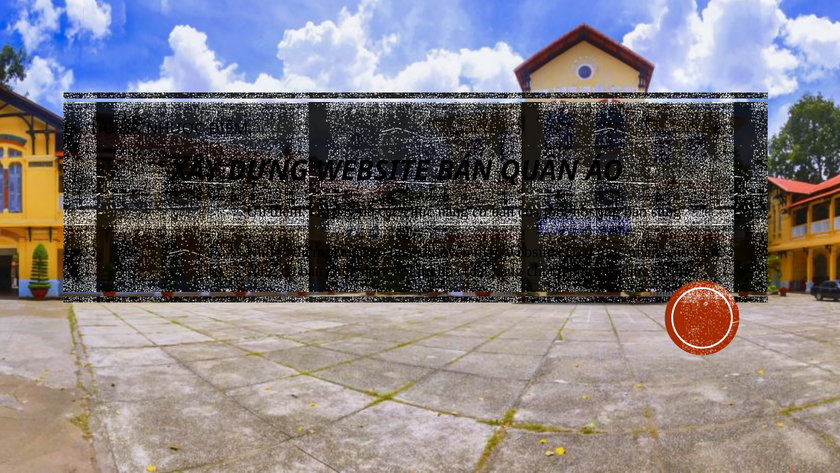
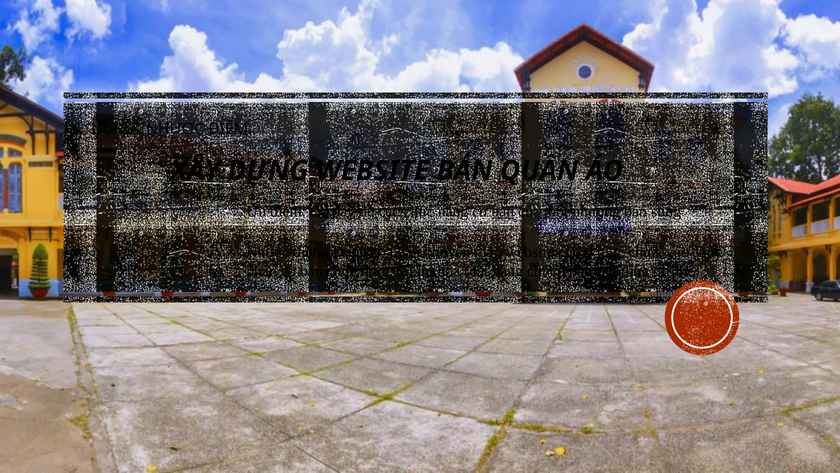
bản underline: none -> present (503, 211)
một hosting: hosting -> phương (596, 211)
miền: miền -> chưa (646, 252)
sung: sung -> phần (262, 271)
